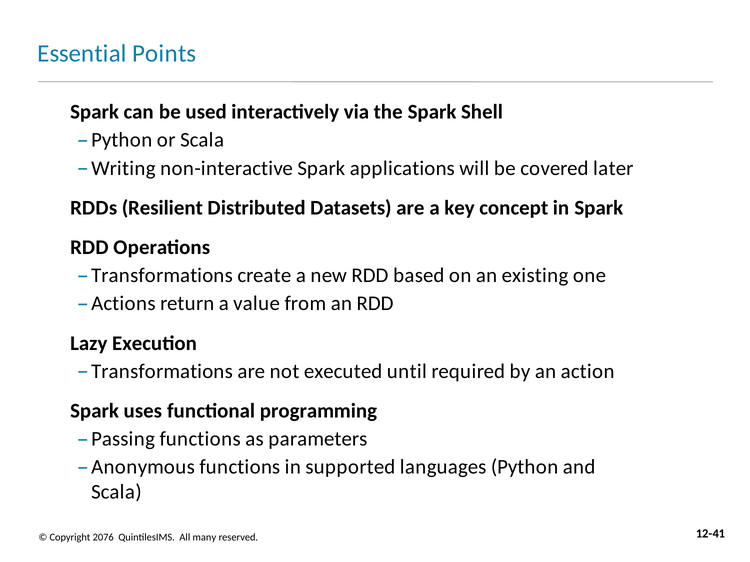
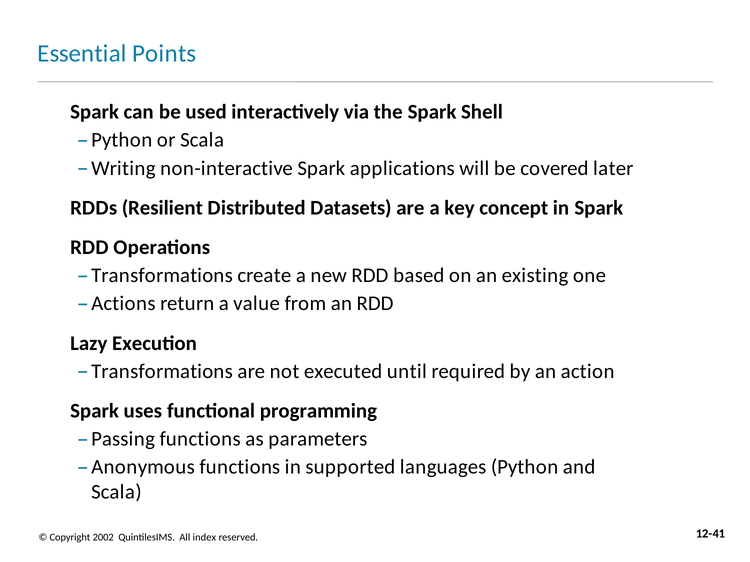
2076: 2076 -> 2002 (103, 538)
many: many -> index (204, 538)
